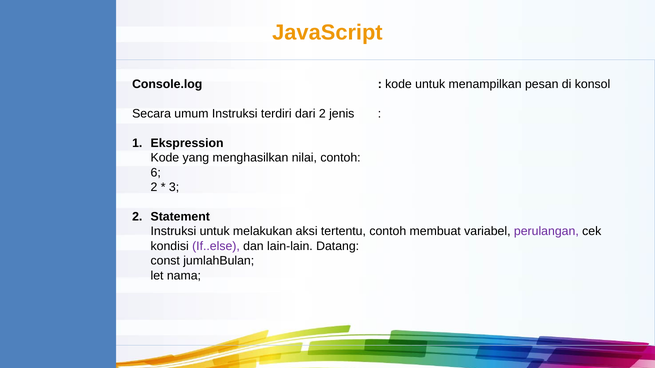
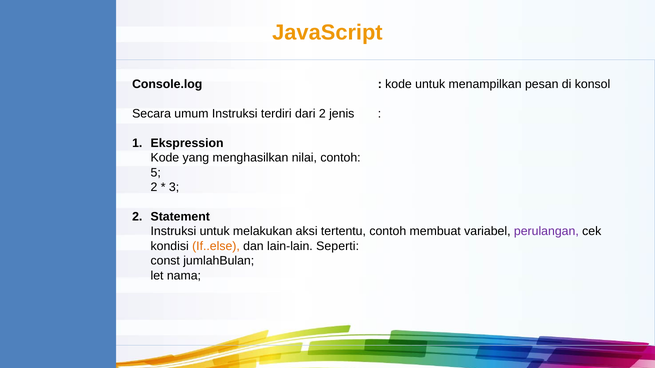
6: 6 -> 5 (156, 173)
If..else colour: purple -> orange (216, 246)
Datang: Datang -> Seperti (338, 246)
